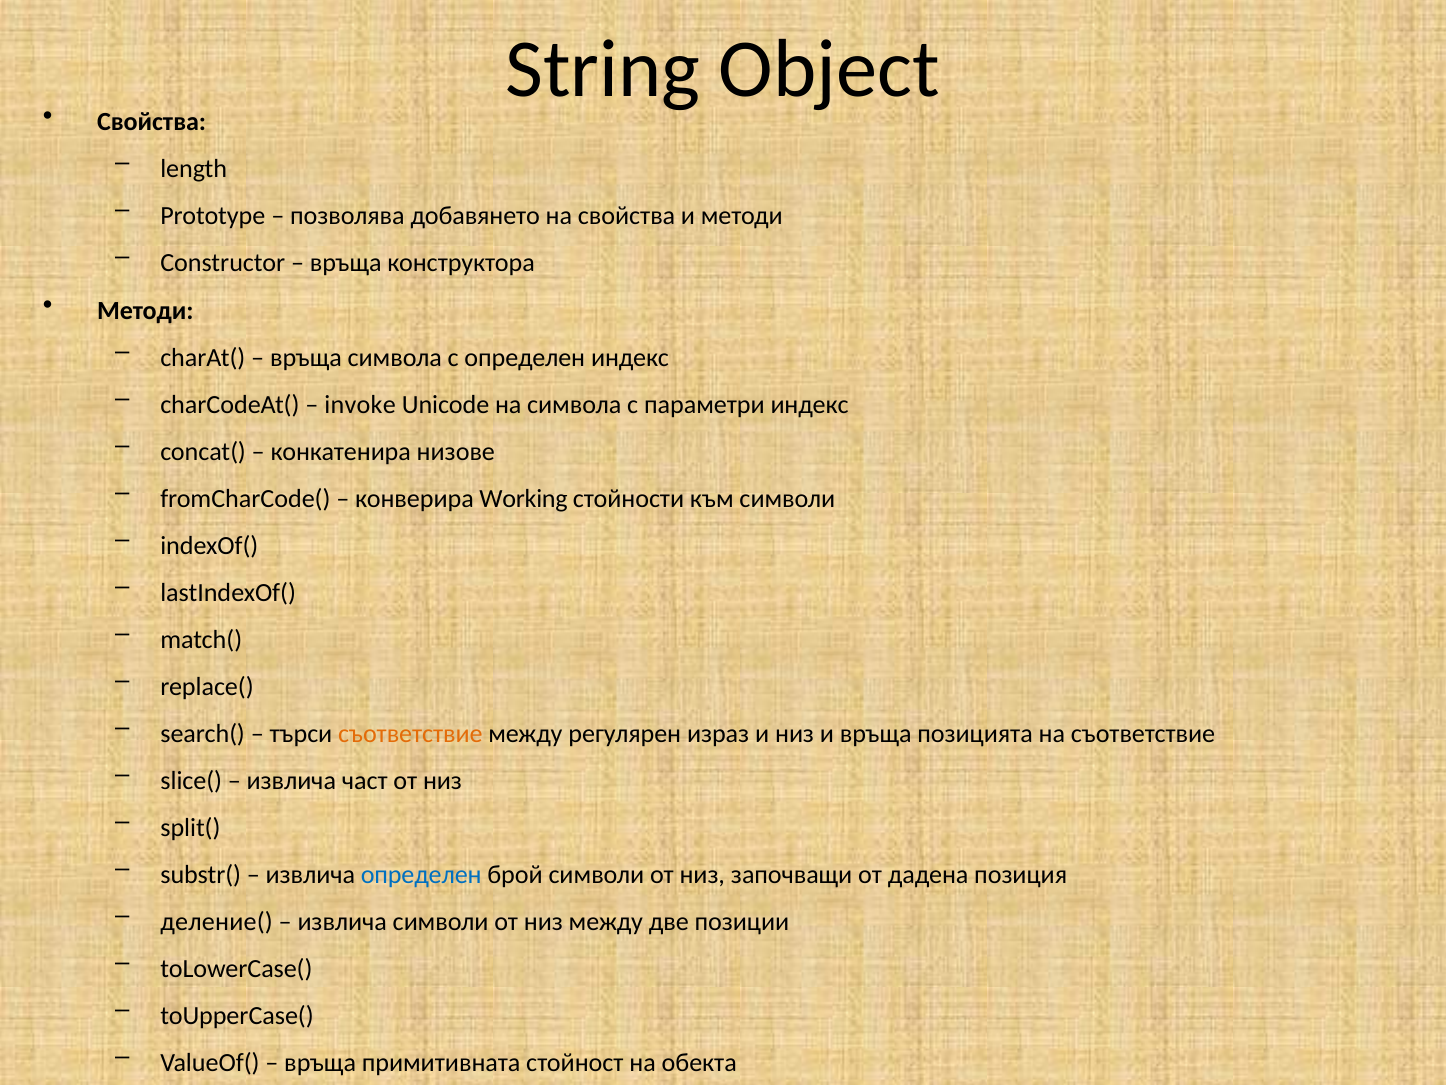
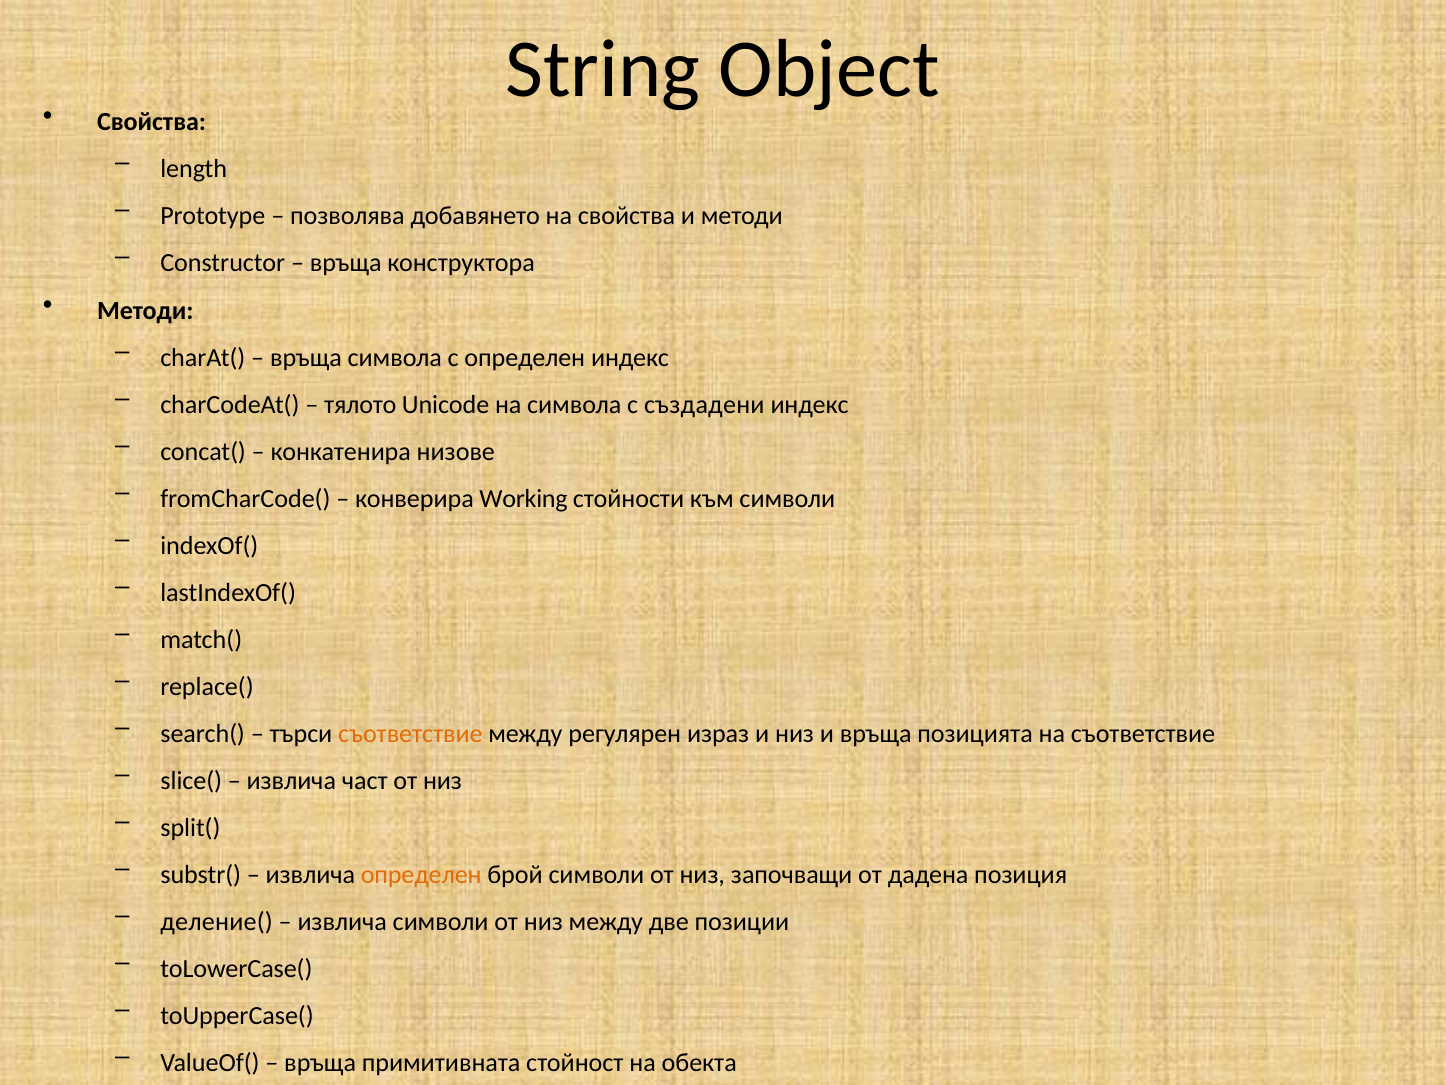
invoke: invoke -> тялото (360, 405)
параметри: параметри -> създадени (704, 405)
определен colour: blue -> orange (421, 875)
